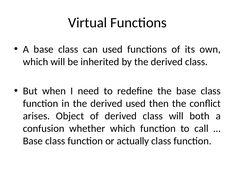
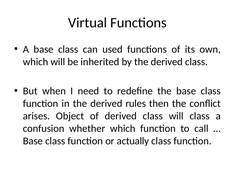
derived used: used -> rules (136, 104)
will both: both -> class (200, 116)
